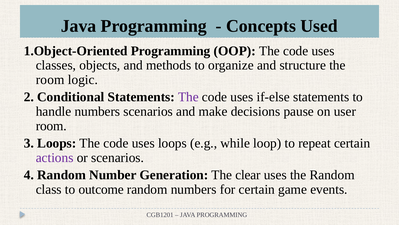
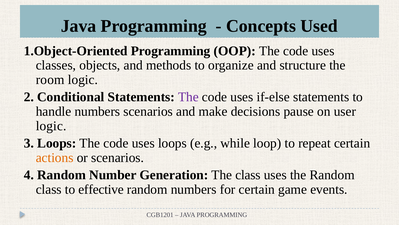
room: room -> logic (51, 126)
actions colour: purple -> orange (55, 157)
The clear: clear -> class (248, 175)
outcome: outcome -> effective (101, 189)
